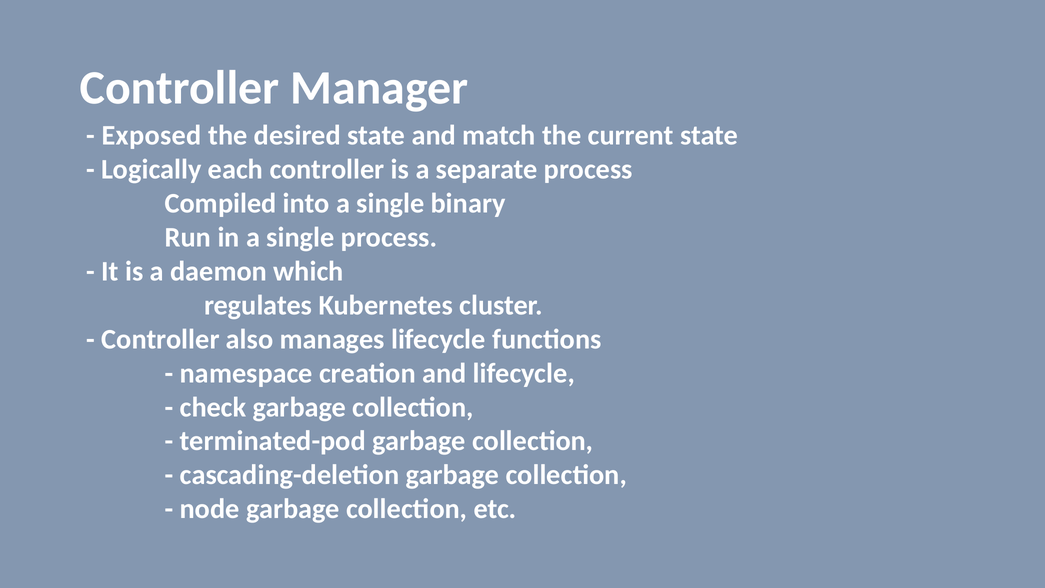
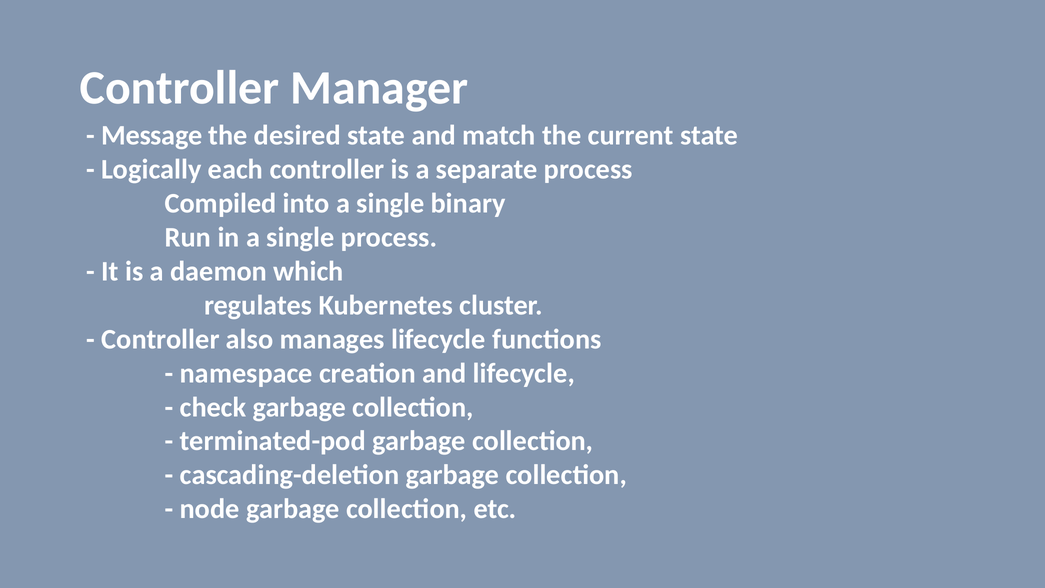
Exposed: Exposed -> Message (152, 136)
